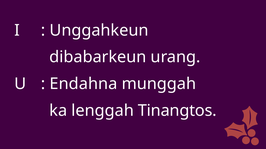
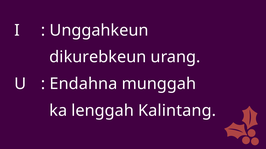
dibabarkeun: dibabarkeun -> dikurebkeun (98, 57)
Tinangtos: Tinangtos -> Kalintang (177, 111)
